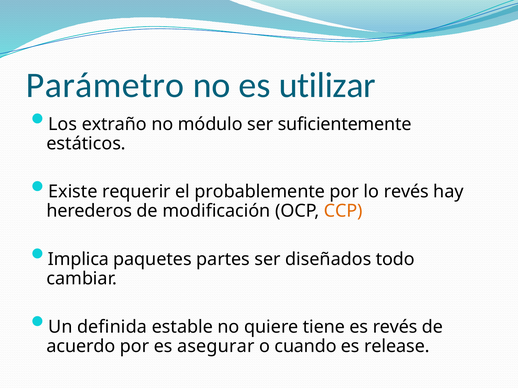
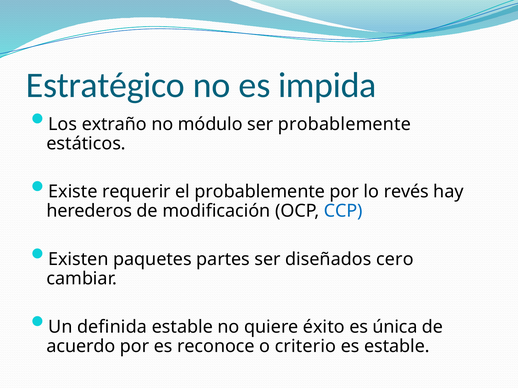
Parámetro: Parámetro -> Estratégico (105, 86)
utilizar: utilizar -> impida (327, 86)
ser suficientemente: suficientemente -> probablemente (345, 124)
CCP colour: orange -> blue (343, 211)
Implica: Implica -> Existen (78, 260)
todo: todo -> cero (395, 260)
tiene: tiene -> éxito (324, 327)
es revés: revés -> única (395, 327)
asegurar: asegurar -> reconoce (216, 347)
cuando: cuando -> criterio (305, 347)
es release: release -> estable (397, 347)
